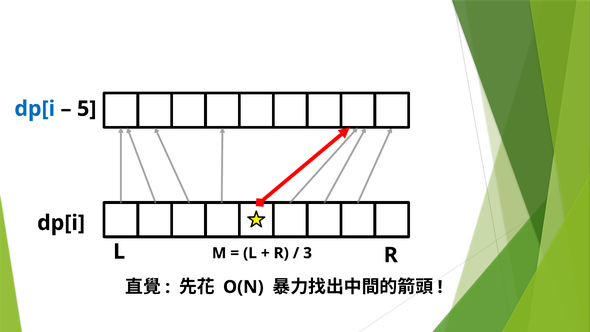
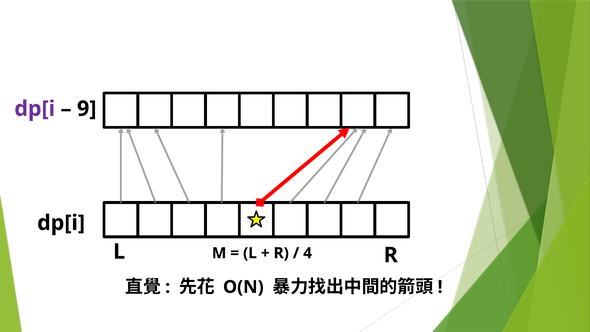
dp[i colour: blue -> purple (35, 109)
5: 5 -> 9 (87, 109)
3: 3 -> 4 (308, 253)
